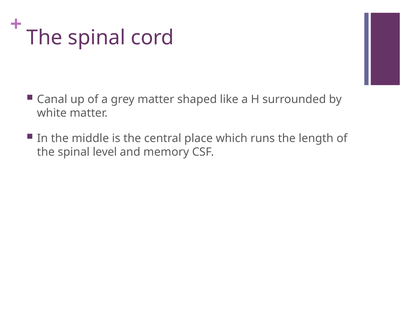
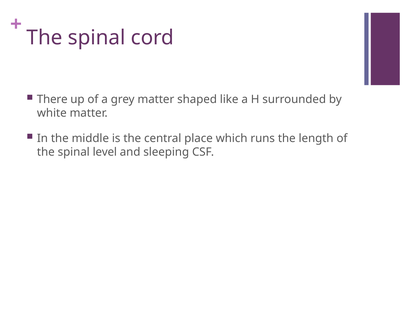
Canal: Canal -> There (52, 99)
memory: memory -> sleeping (166, 152)
